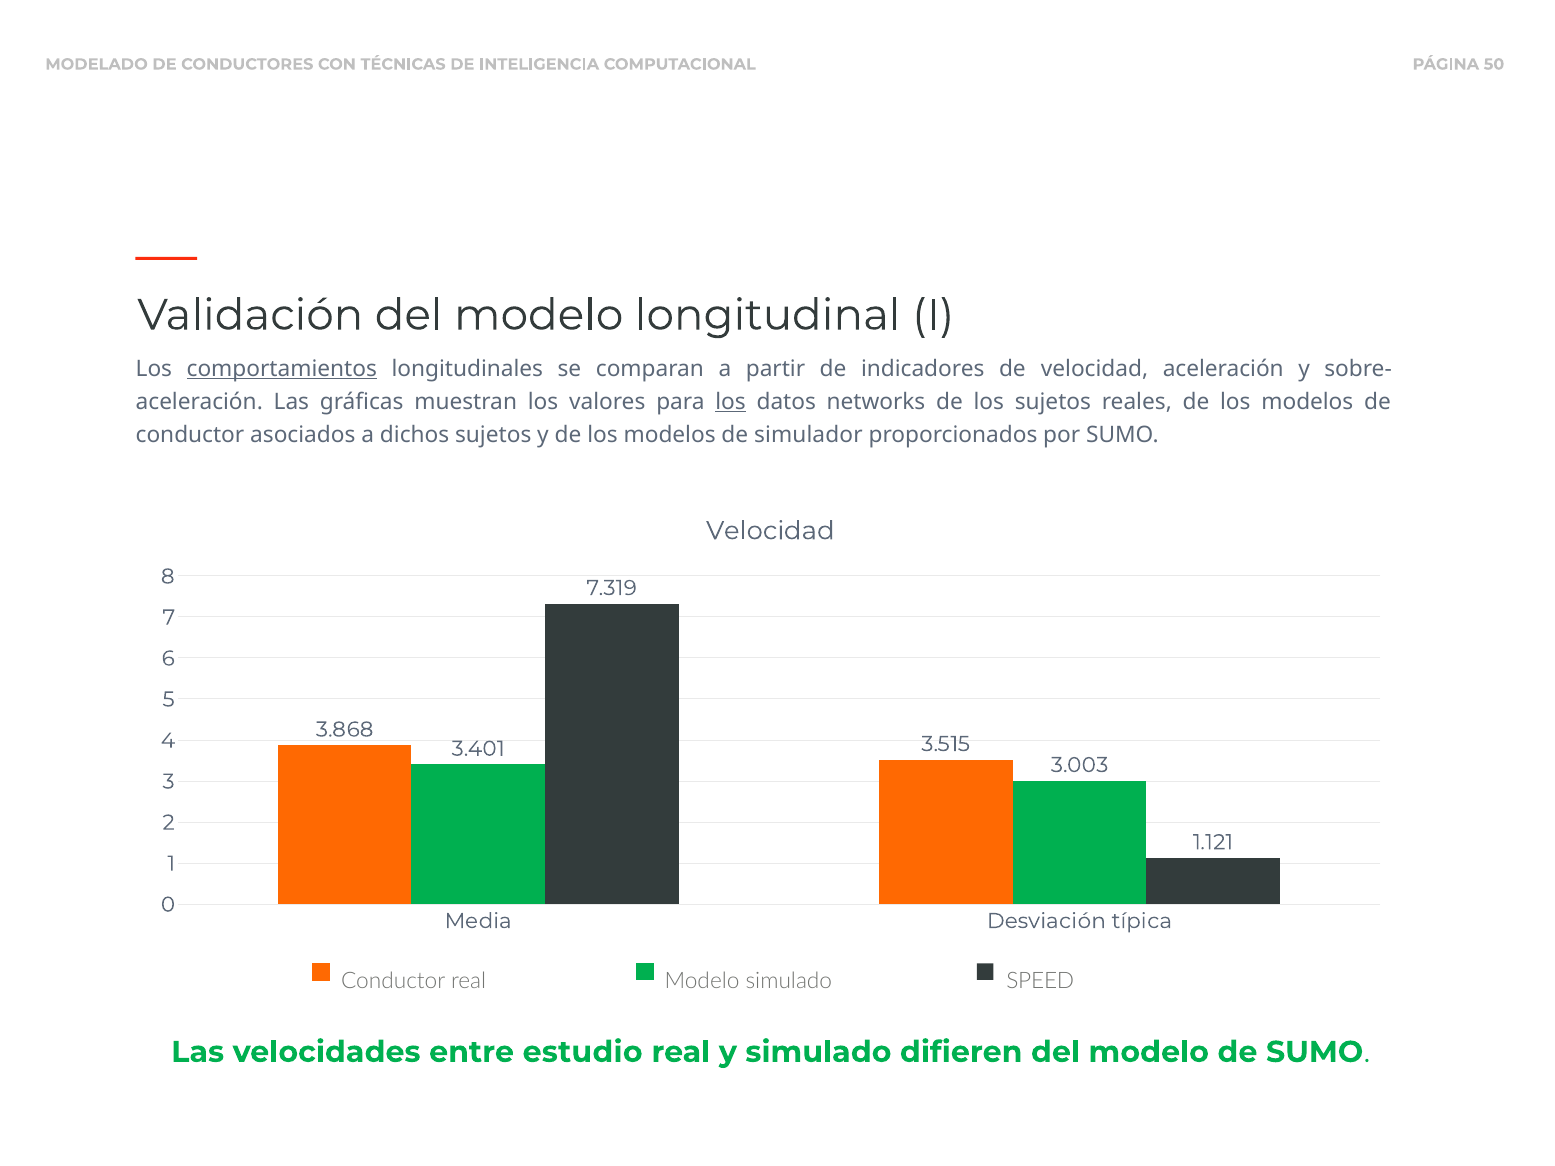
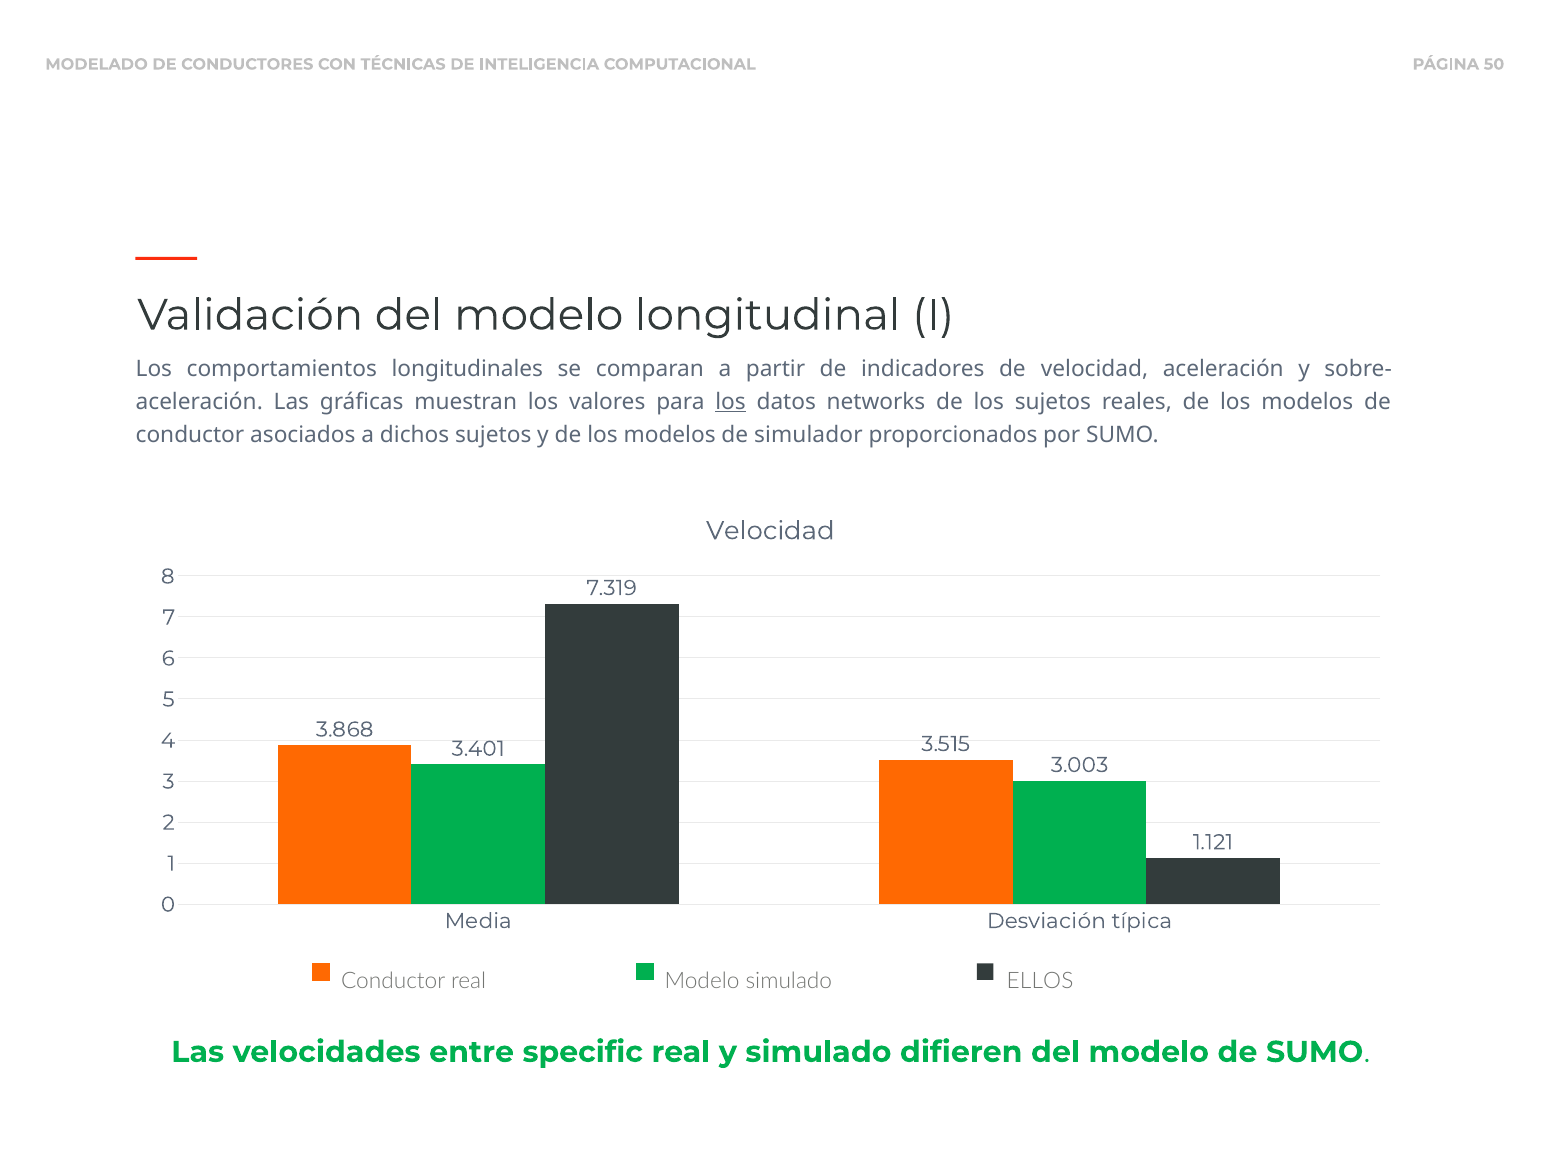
comportamientos underline: present -> none (282, 369)
SPEED: SPEED -> ELLOS (1040, 981)
estudio: estudio -> specific (583, 1052)
